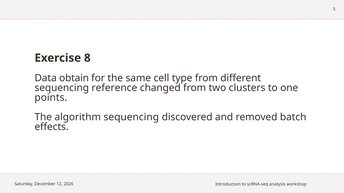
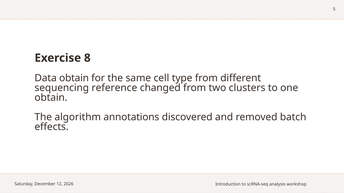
points: points -> obtain (51, 98)
algorithm sequencing: sequencing -> annotations (131, 117)
